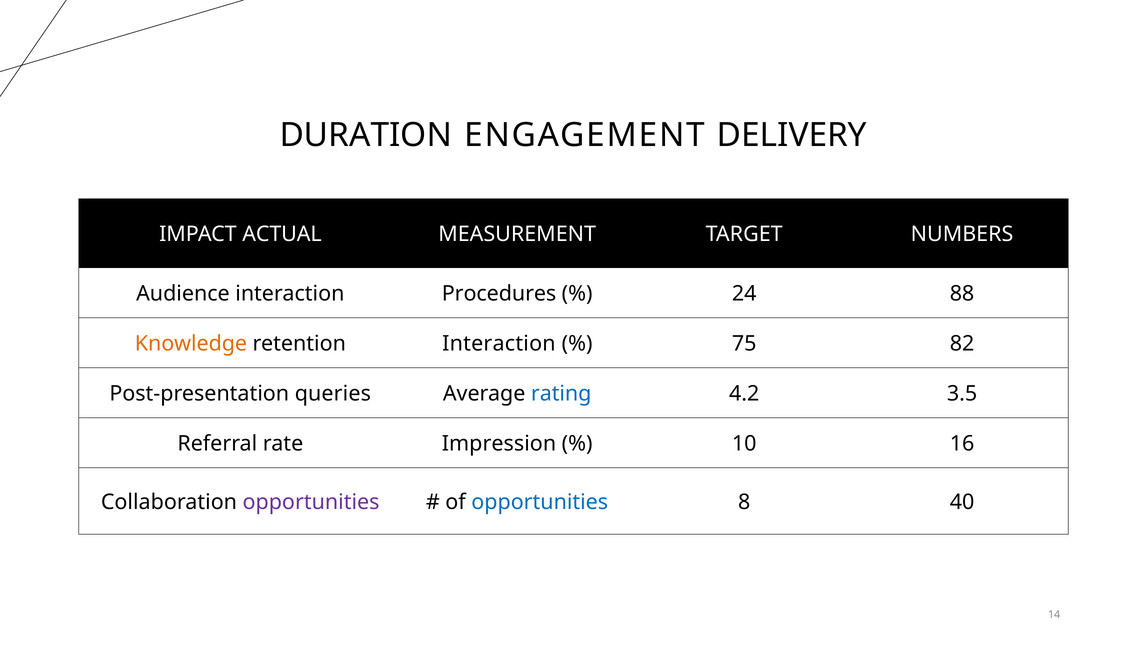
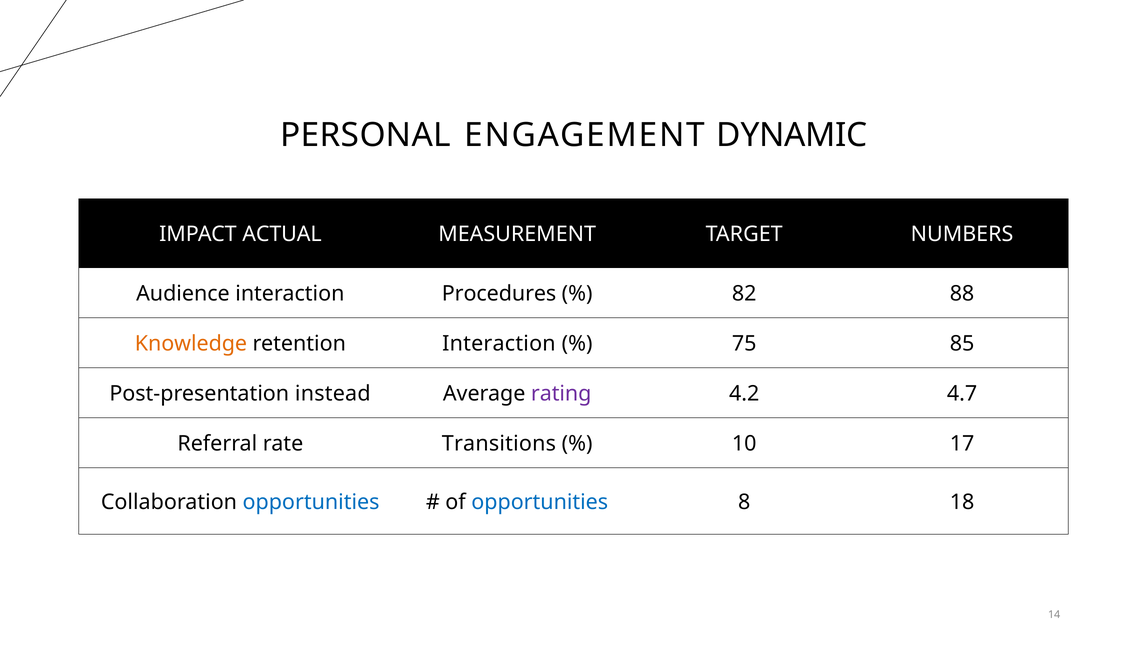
DURATION: DURATION -> PERSONAL (366, 135)
DELIVERY: DELIVERY -> DYNAMIC (792, 135)
24: 24 -> 82 (744, 294)
82: 82 -> 85 (962, 344)
queries: queries -> instead (333, 394)
rating colour: blue -> purple (561, 394)
3.5: 3.5 -> 4.7 (962, 394)
Impression: Impression -> Transitions (499, 444)
16: 16 -> 17 (962, 444)
opportunities colour: purple -> blue (311, 502)
40: 40 -> 18 (962, 502)
